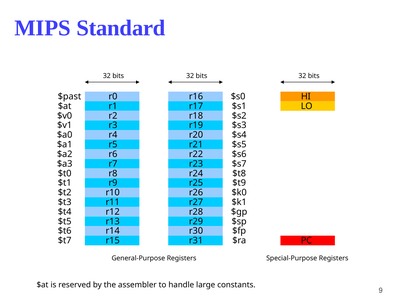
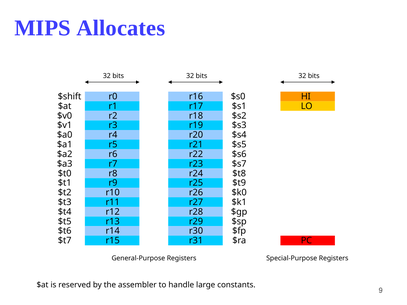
Standard: Standard -> Allocates (121, 28)
$past: $past -> $shift (70, 97)
